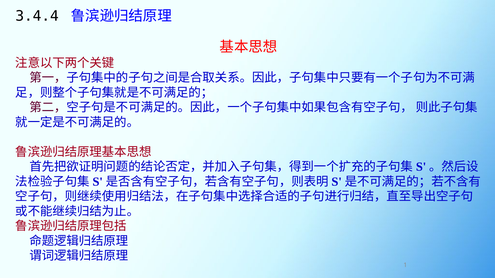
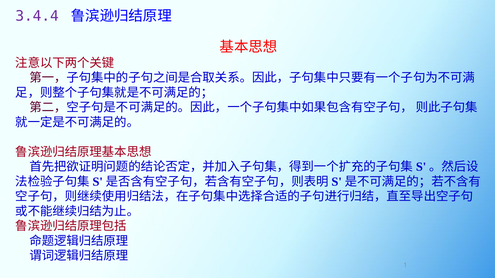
3.4.4 colour: black -> purple (37, 16)
